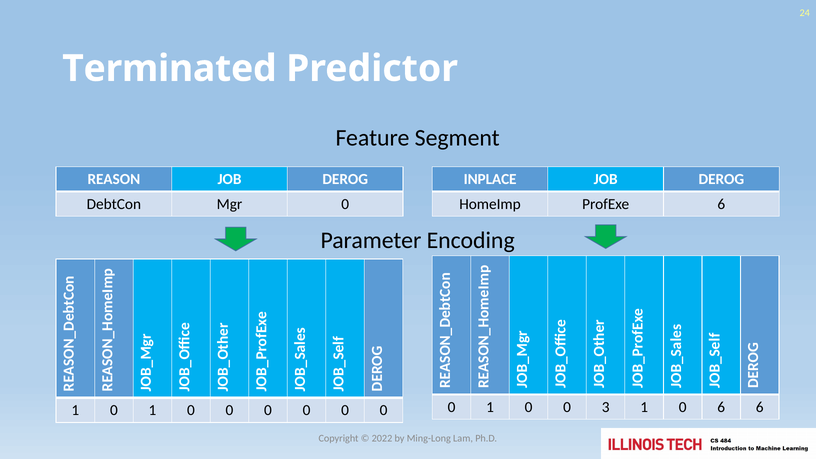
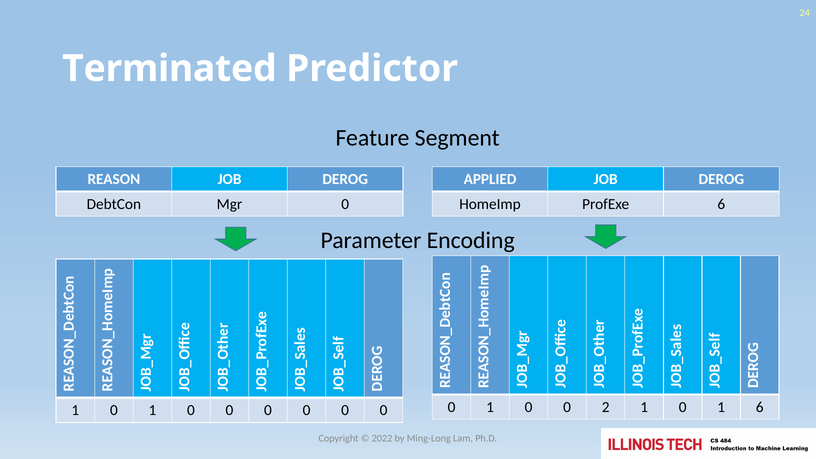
INPLACE: INPLACE -> APPLIED (490, 179)
3: 3 -> 2 (606, 407)
6: 6 -> 1 (721, 407)
